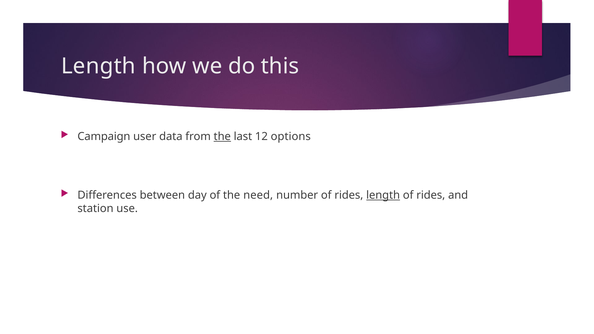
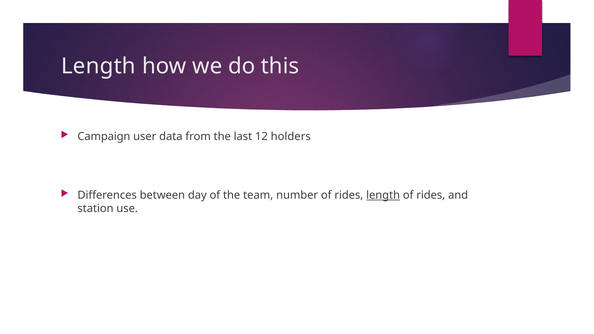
the underline: present -> none (222, 137)
options: options -> holders (291, 137)
need: need -> team (258, 195)
